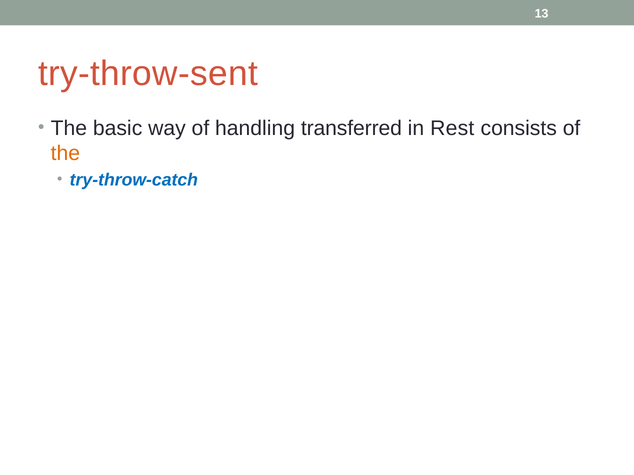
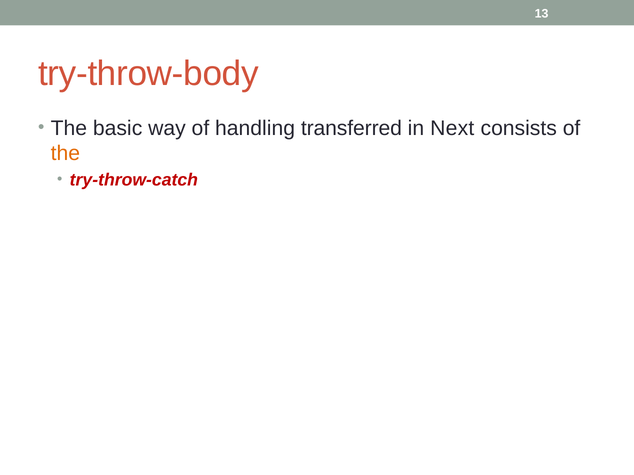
try-throw-sent: try-throw-sent -> try-throw-body (148, 74)
Rest: Rest -> Next (452, 128)
try-throw-catch colour: blue -> red (134, 180)
